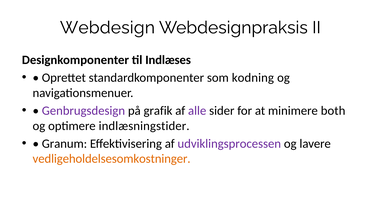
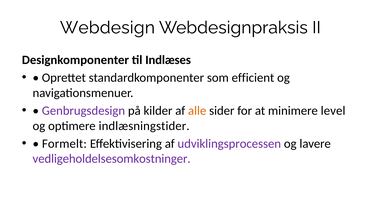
kodning: kodning -> efficient (253, 78)
grafik: grafik -> kilder (158, 111)
alle colour: purple -> orange (197, 111)
both: both -> level (333, 111)
Granum: Granum -> Formelt (64, 144)
vedligeholdelsesomkostninger colour: orange -> purple (112, 159)
